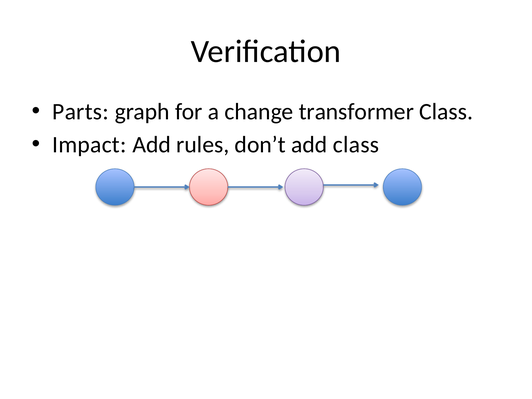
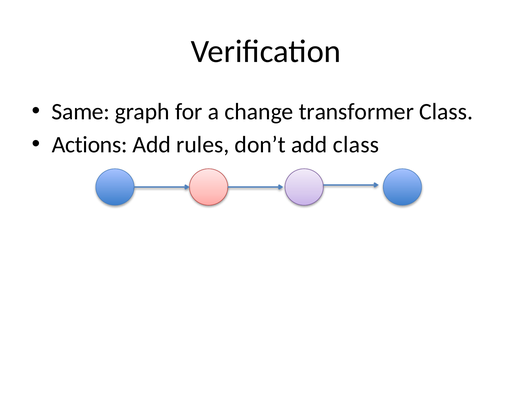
Parts: Parts -> Same (81, 112)
Impact: Impact -> Actions (90, 145)
